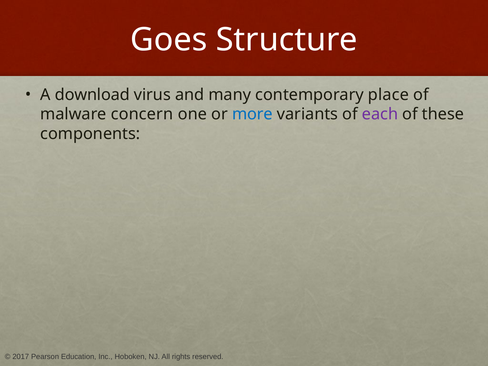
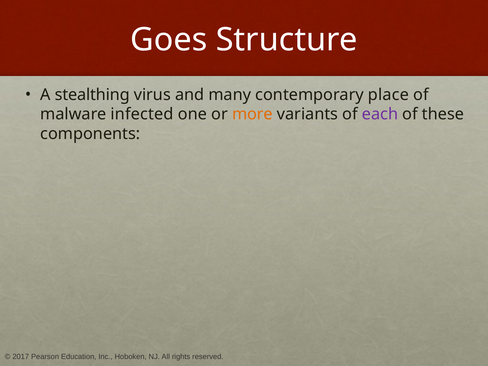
download: download -> stealthing (92, 95)
concern: concern -> infected (142, 114)
more colour: blue -> orange (252, 114)
